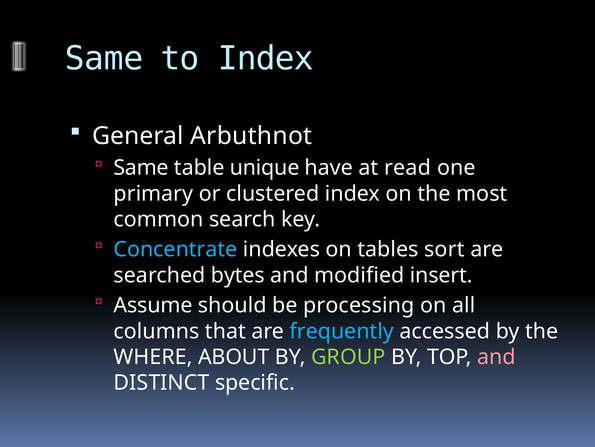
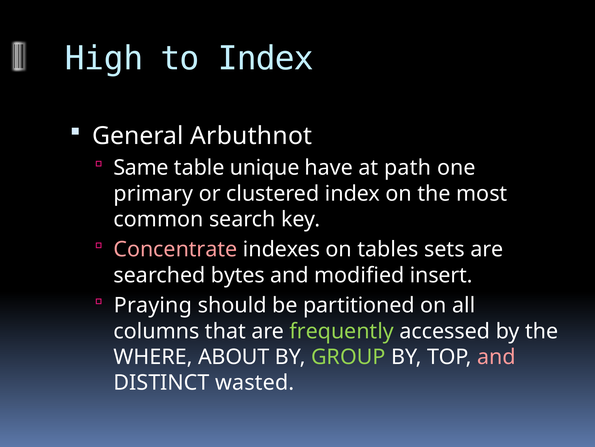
Same: Same -> High (104, 58)
read: read -> path (408, 168)
Concentrate colour: light blue -> pink (175, 249)
sort: sort -> sets (444, 249)
Assume: Assume -> Praying (153, 305)
processing: processing -> partitioned (359, 305)
frequently colour: light blue -> light green (342, 331)
specific: specific -> wasted (255, 382)
